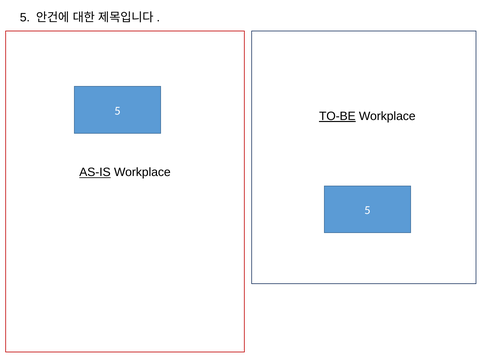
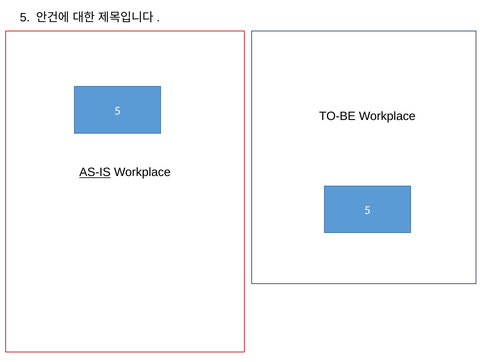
TO-BE underline: present -> none (337, 116)
